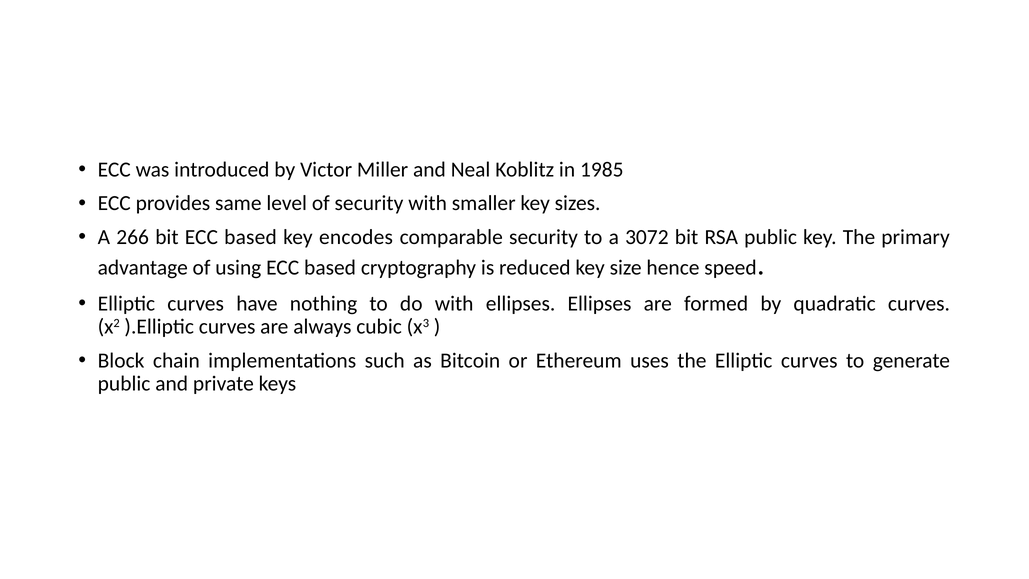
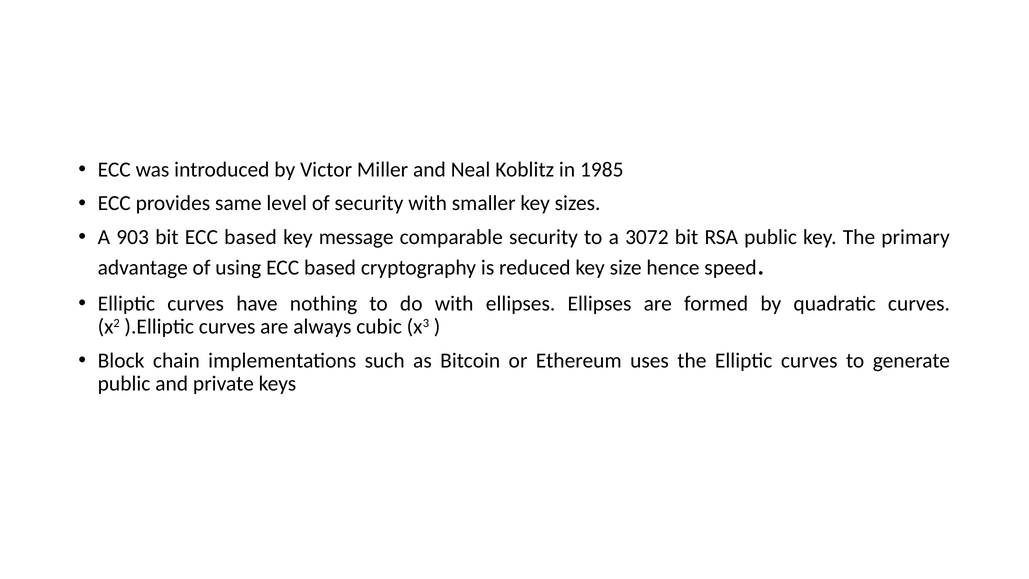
266: 266 -> 903 (133, 237)
encodes: encodes -> message (356, 237)
